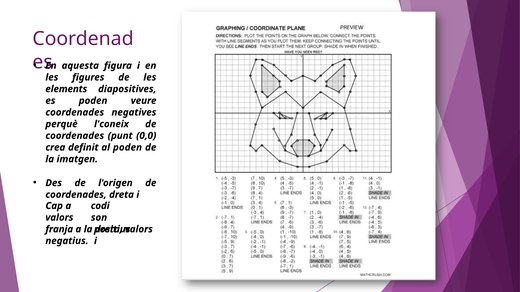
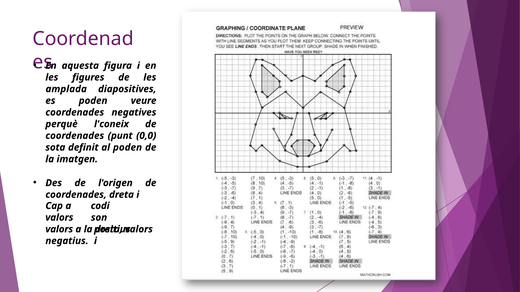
elements: elements -> amplada (66, 89)
crea: crea -> sota (55, 148)
franja: franja -> valors (59, 230)
